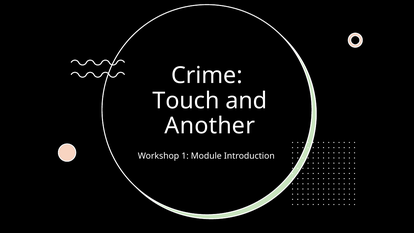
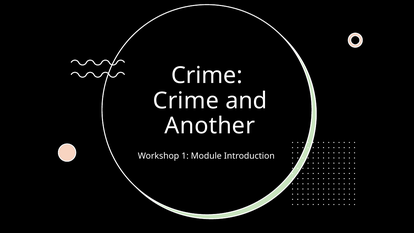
Touch: Touch -> Crime (186, 101)
